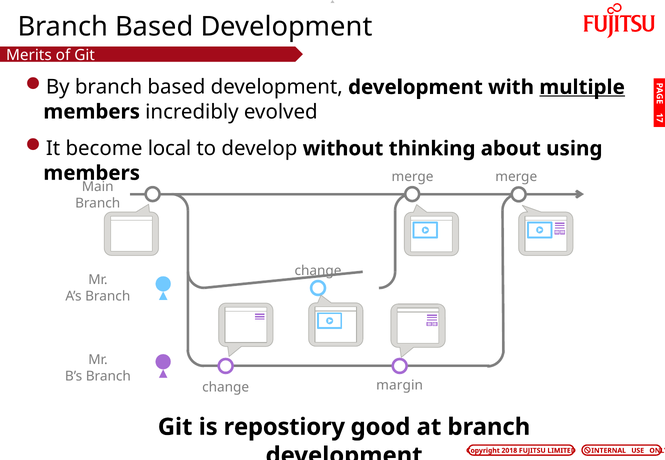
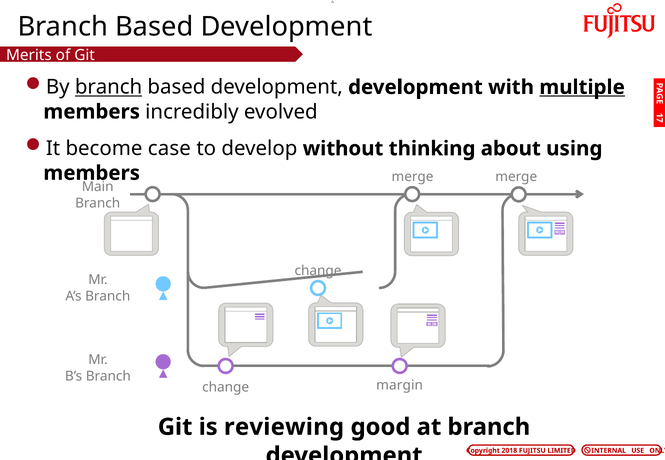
branch underline: none -> present (109, 87)
local: local -> case (169, 149)
repostiory: repostiory -> reviewing (284, 427)
